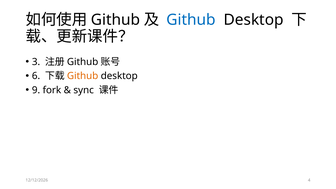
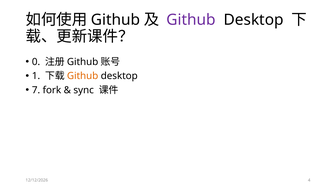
Github colour: blue -> purple (191, 20)
3: 3 -> 0 (36, 62)
6: 6 -> 1 (36, 76)
9: 9 -> 7 (36, 90)
